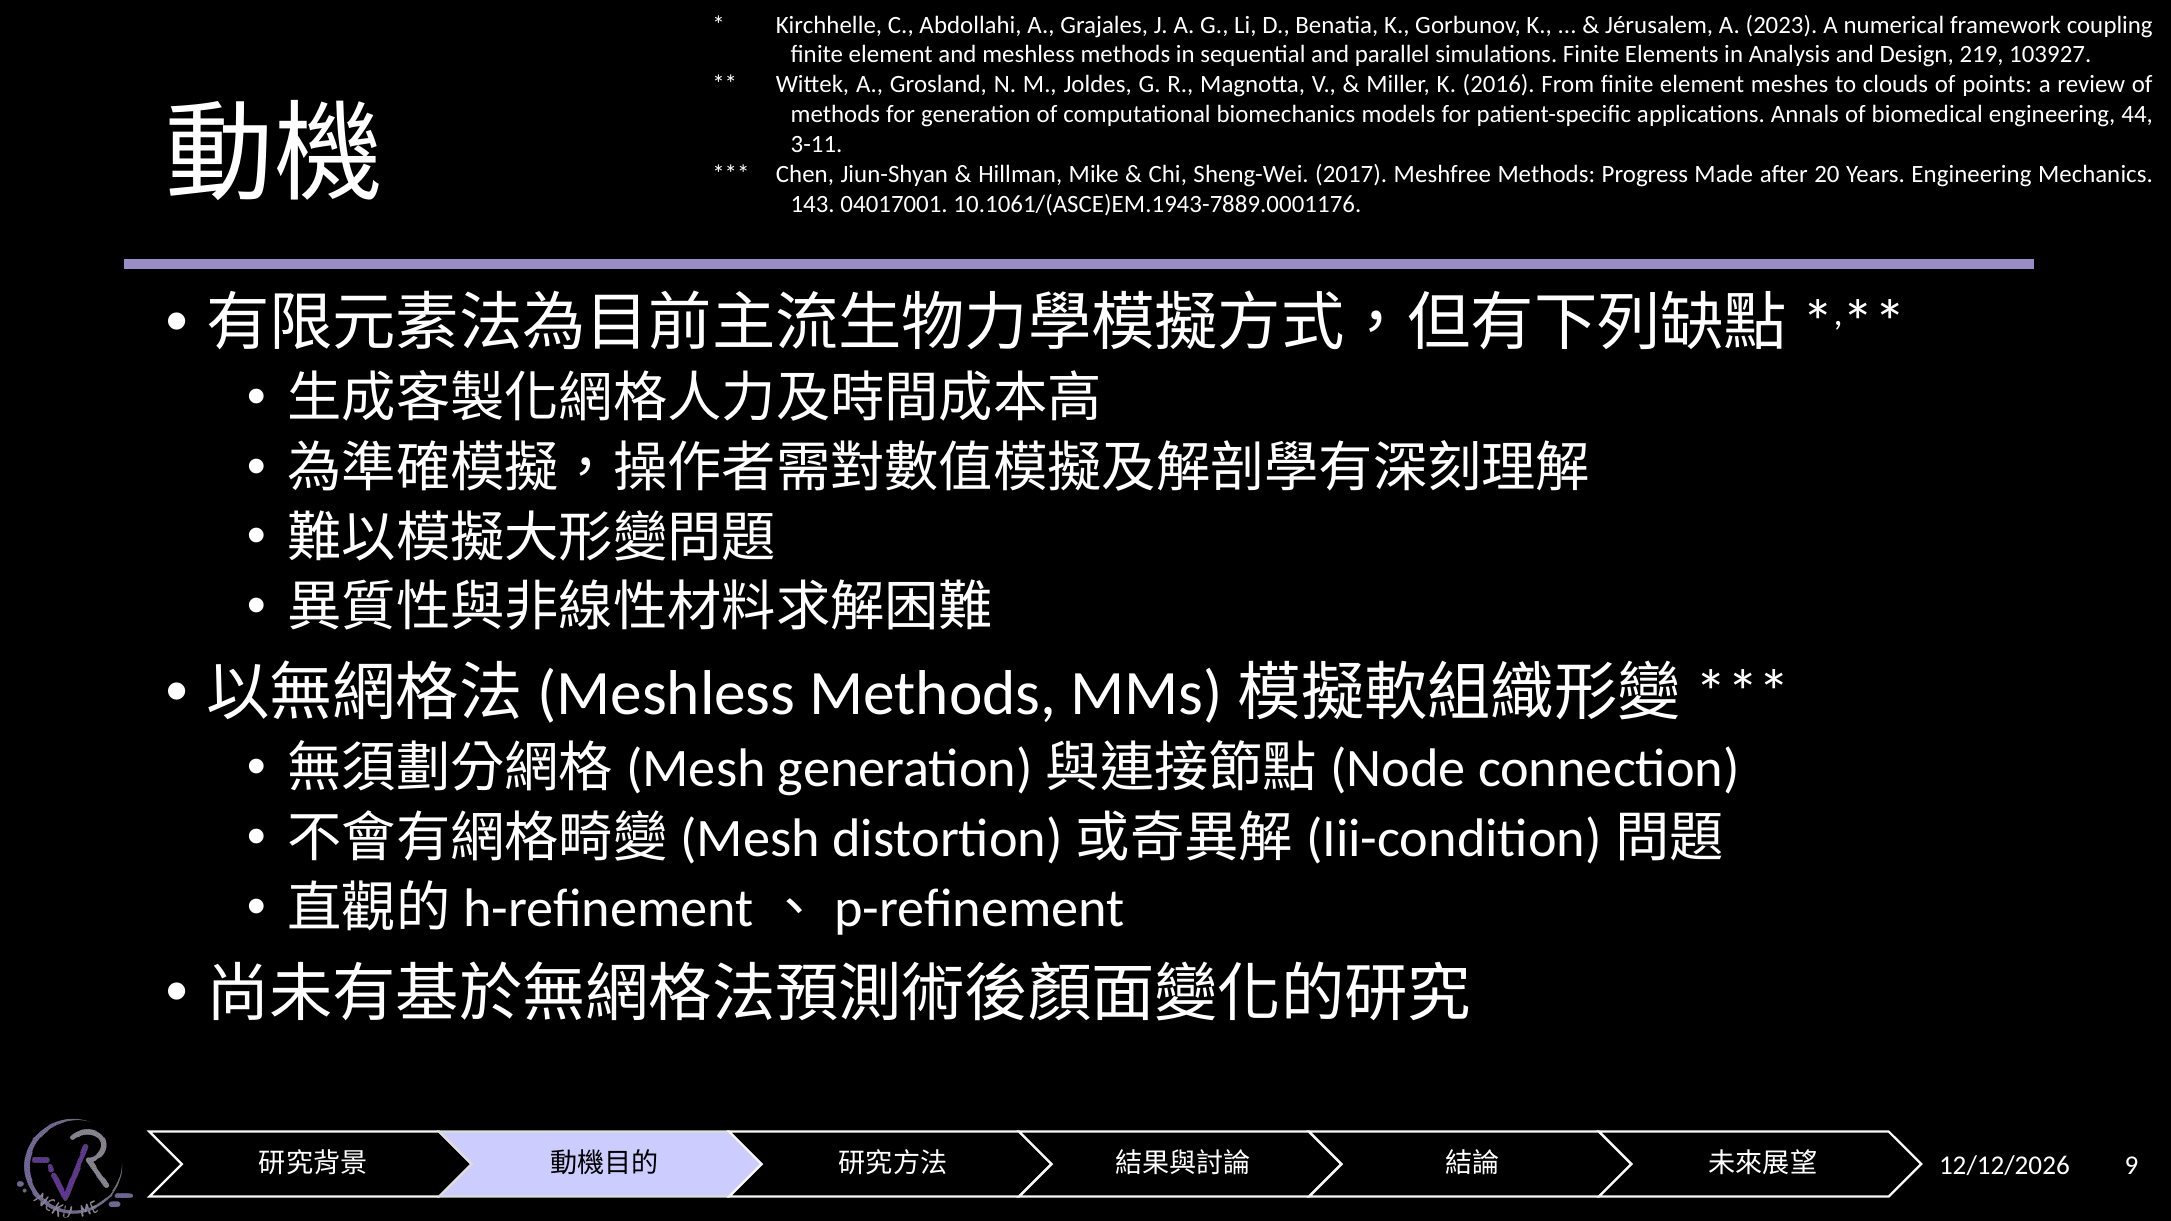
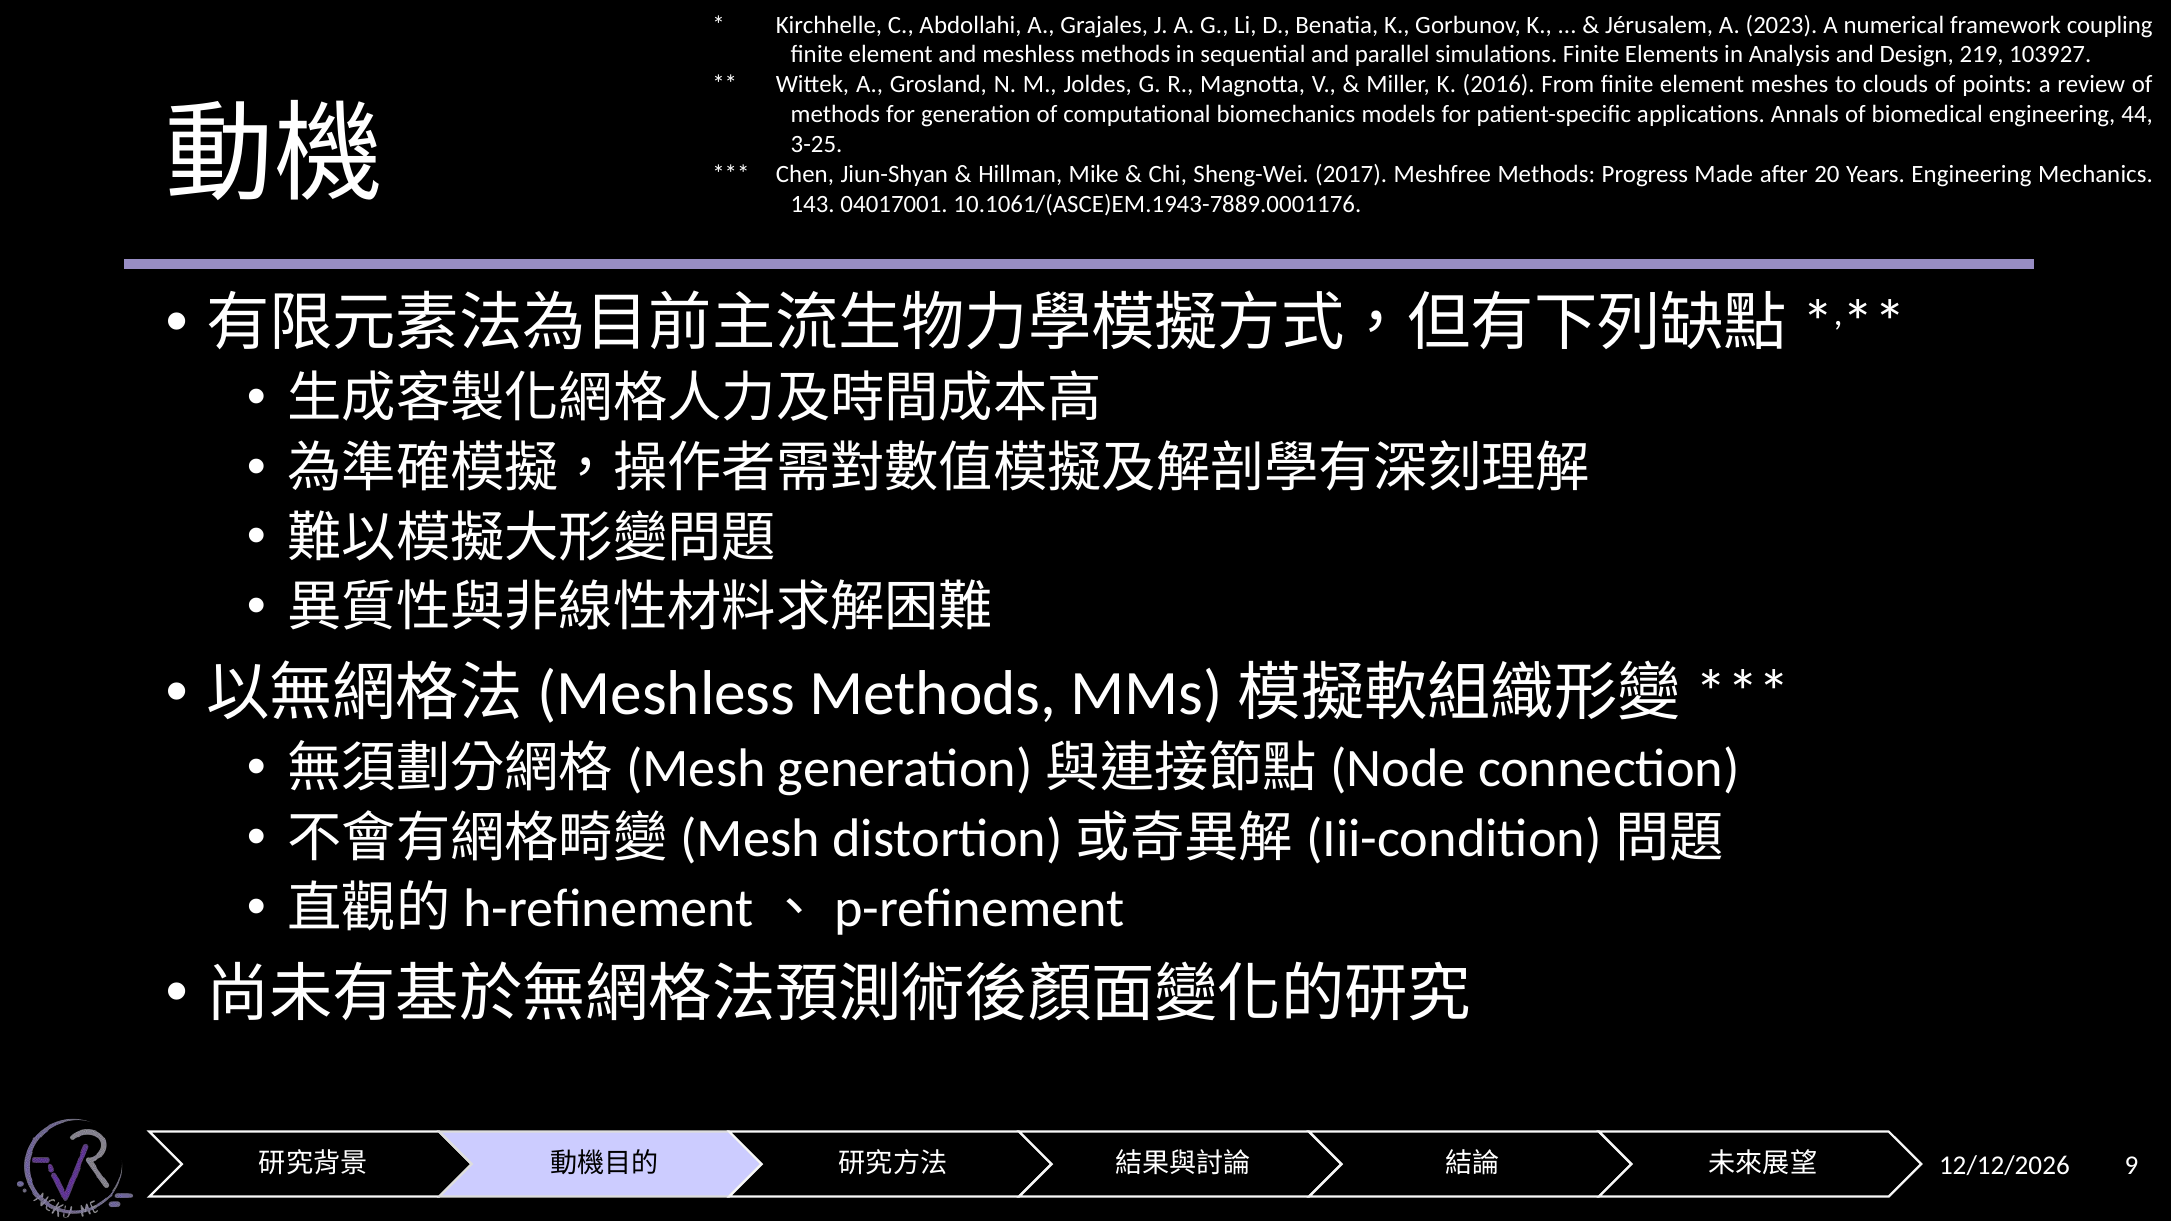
3-11: 3-11 -> 3-25 (817, 144)
